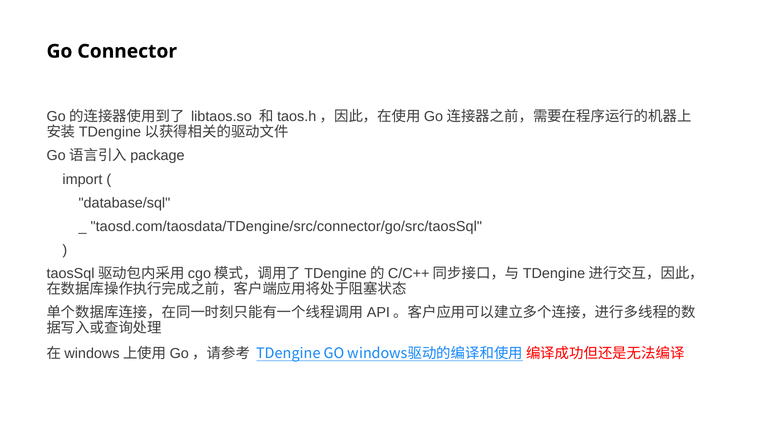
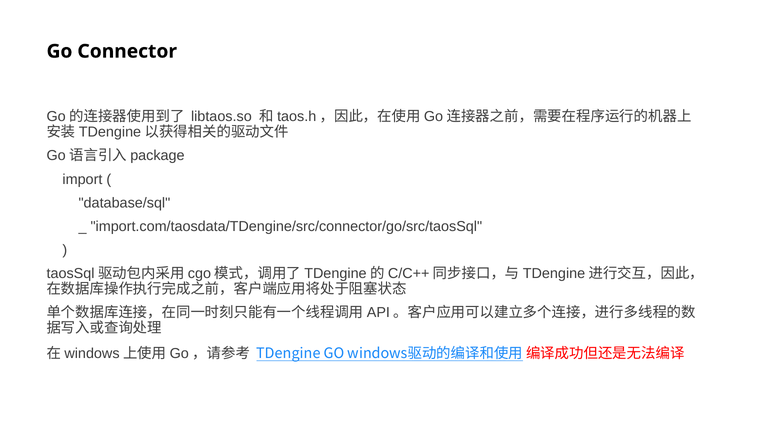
taosd.com/taosdata/TDengine/src/connector/go/src/taosSql: taosd.com/taosdata/TDengine/src/connector/go/src/taosSql -> import.com/taosdata/TDengine/src/connector/go/src/taosSql (286, 226)
